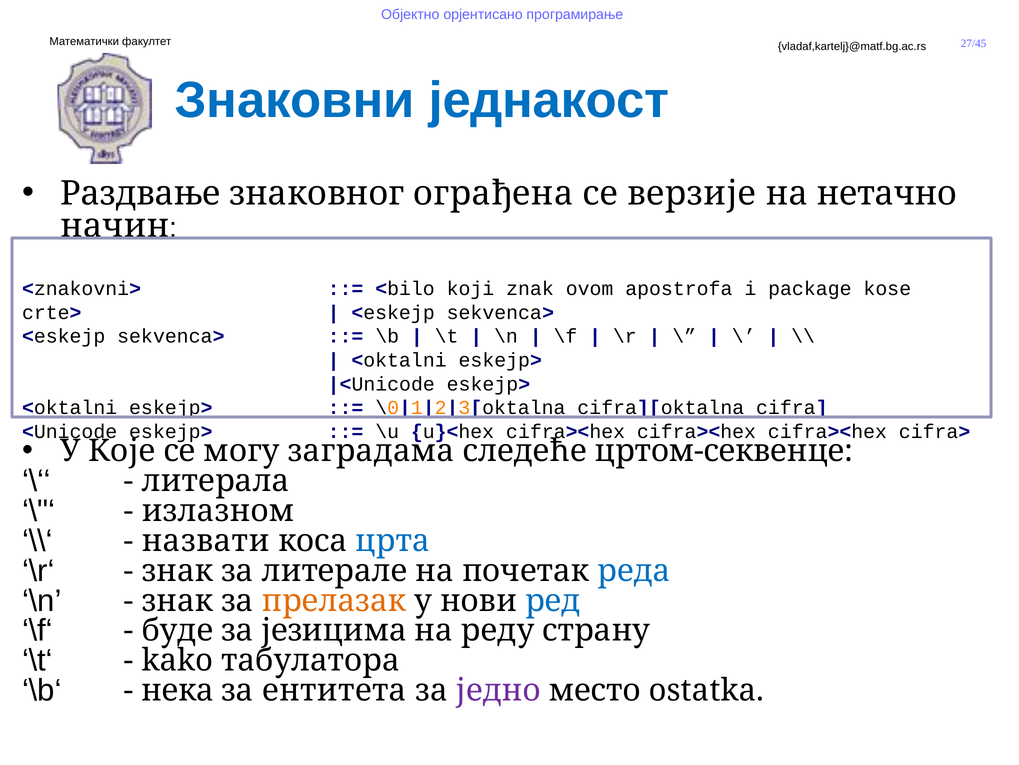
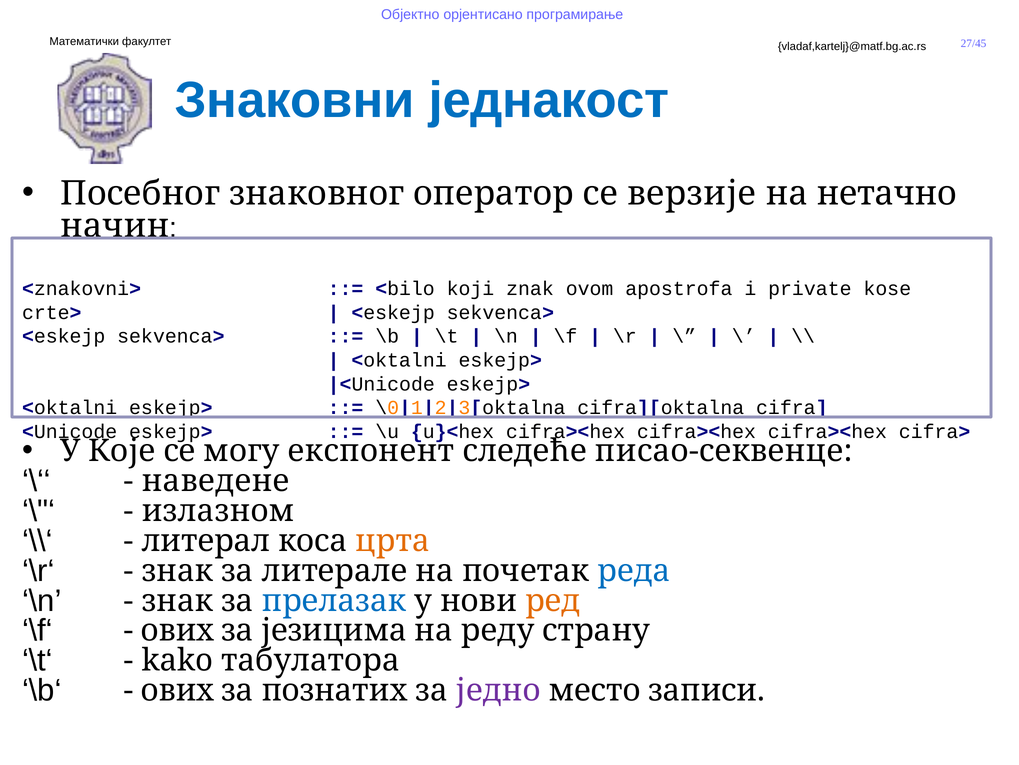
Раздвање: Раздвање -> Посебног (140, 193)
ограђена: ограђена -> оператор (494, 193)
package: package -> private (810, 288)
заградама: заградама -> експонент (371, 451)
цртом-секвенце: цртом-секвенце -> писао-секвенце (724, 451)
литерала: литерала -> наведене (215, 481)
назвати: назвати -> литерал (206, 540)
црта colour: blue -> orange (393, 540)
прелазак colour: orange -> blue (334, 600)
ред colour: blue -> orange (553, 600)
буде: буде -> ових (178, 630)
нека: нека -> ових (178, 690)
ентитета: ентитета -> познатих (335, 690)
ostatka: ostatka -> записи (707, 690)
